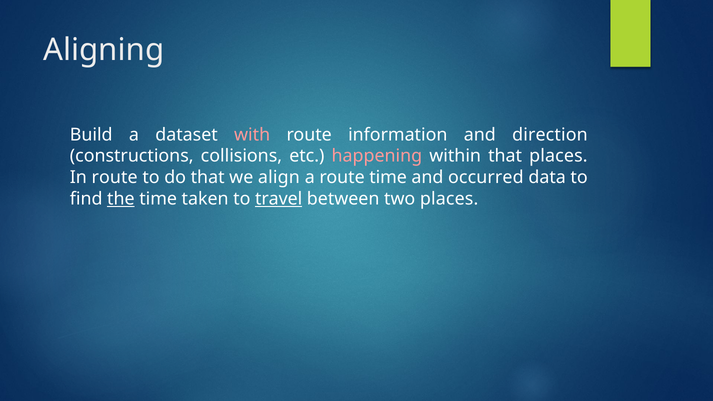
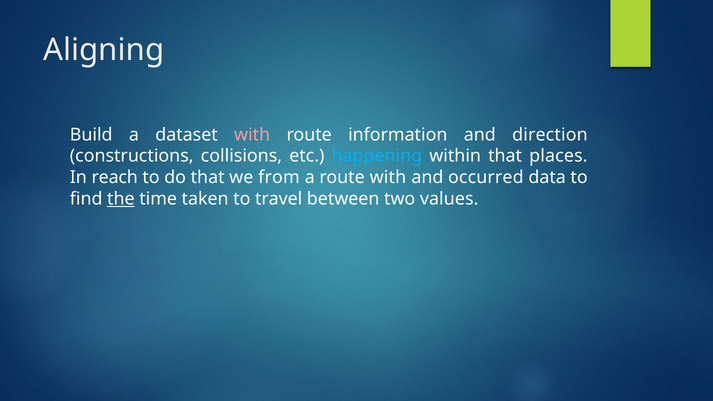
happening colour: pink -> light blue (377, 156)
In route: route -> reach (115, 177)
align: align -> from (279, 177)
route time: time -> with (388, 177)
travel underline: present -> none (279, 199)
two places: places -> values (449, 199)
